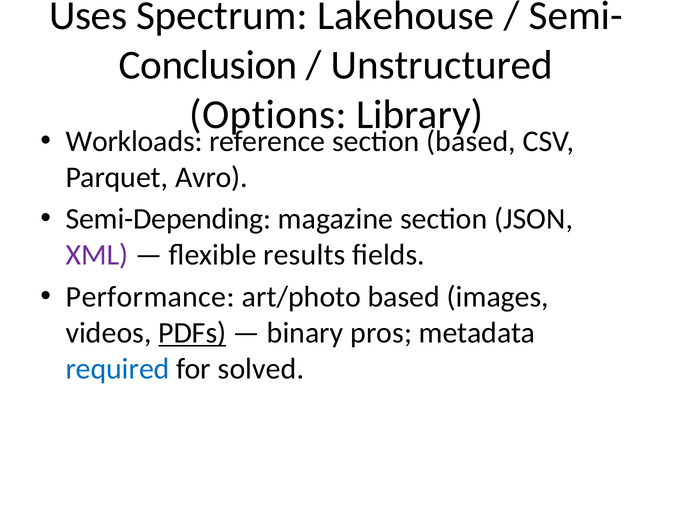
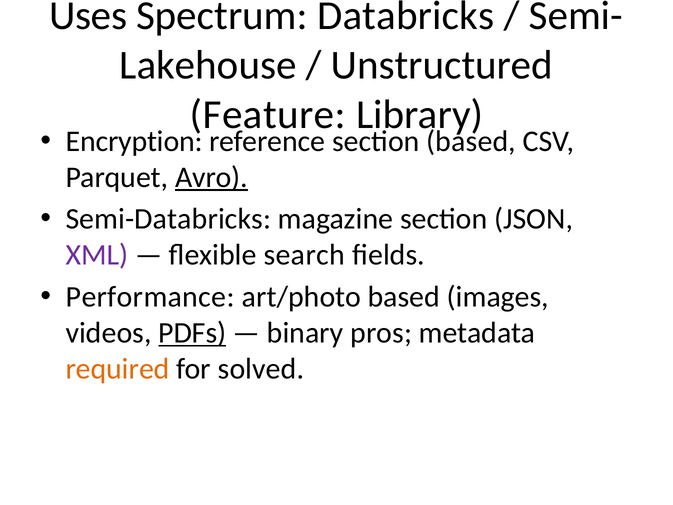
Lakehouse: Lakehouse -> Databricks (406, 16)
Conclusion: Conclusion -> Lakehouse (208, 65)
Options: Options -> Feature (268, 114)
Workloads: Workloads -> Encryption (134, 141)
Avro underline: none -> present (212, 177)
Semi-Depending: Semi-Depending -> Semi-Databricks (168, 219)
results: results -> search (304, 255)
required colour: blue -> orange (118, 369)
